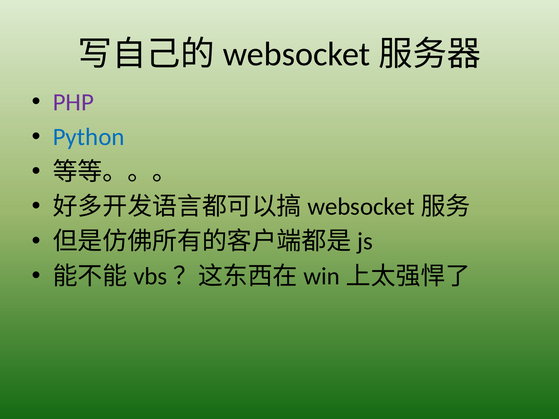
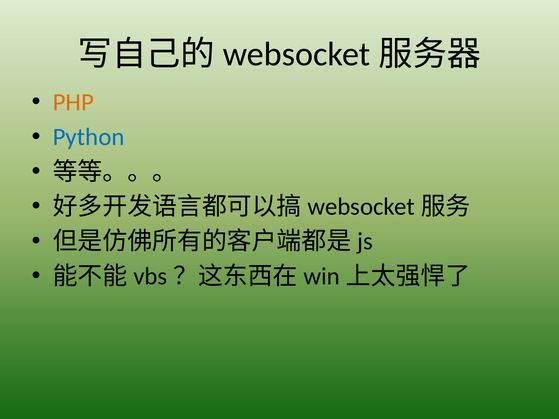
PHP colour: purple -> orange (73, 102)
